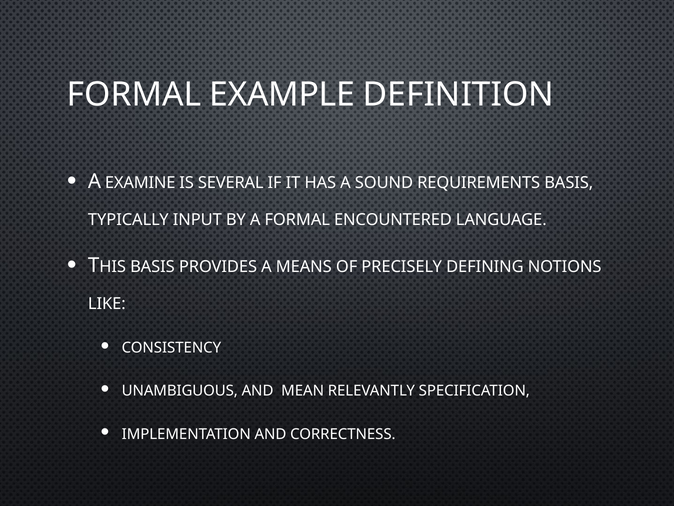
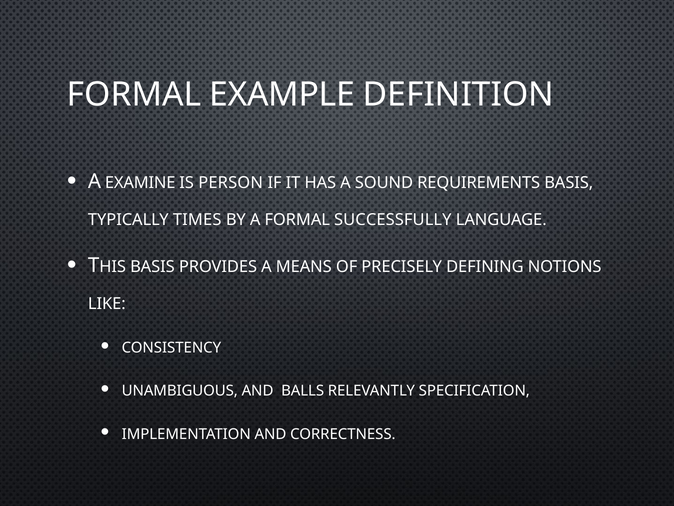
SEVERAL: SEVERAL -> PERSON (231, 183)
INPUT: INPUT -> TIMES (197, 220)
ENCOUNTERED: ENCOUNTERED -> SUCCESSFULLY (393, 220)
MEAN: MEAN -> BALLS (303, 391)
